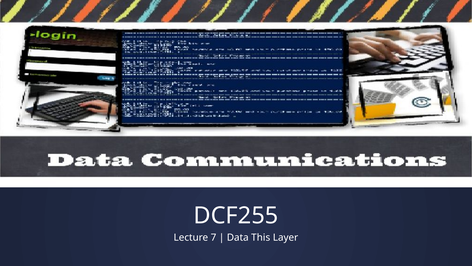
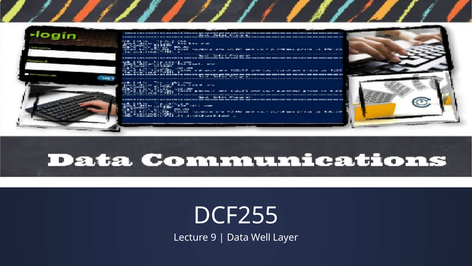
7: 7 -> 9 (214, 237)
This: This -> Well (261, 237)
